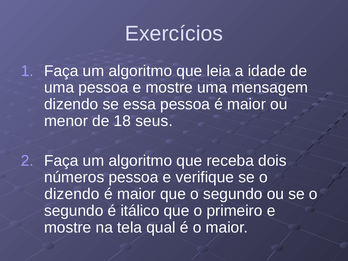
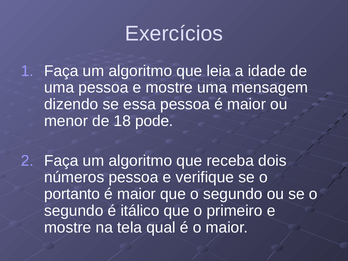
seus: seus -> pode (154, 121)
dizendo: dizendo -> portanto (72, 194)
